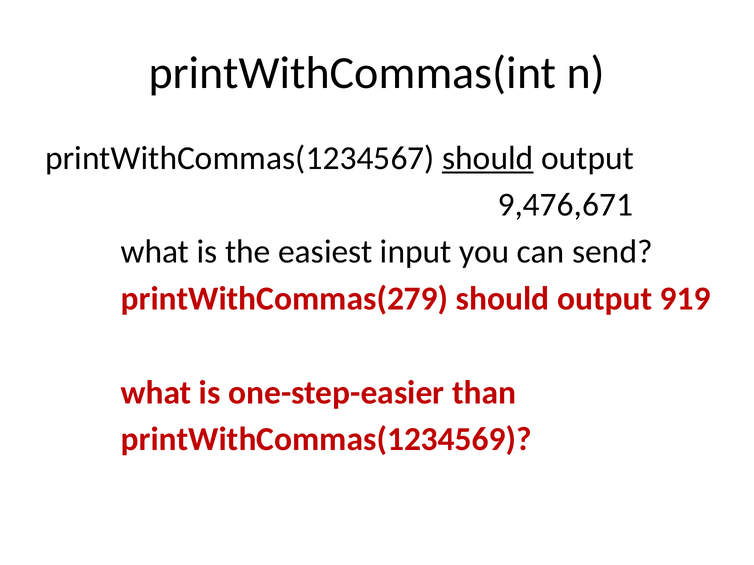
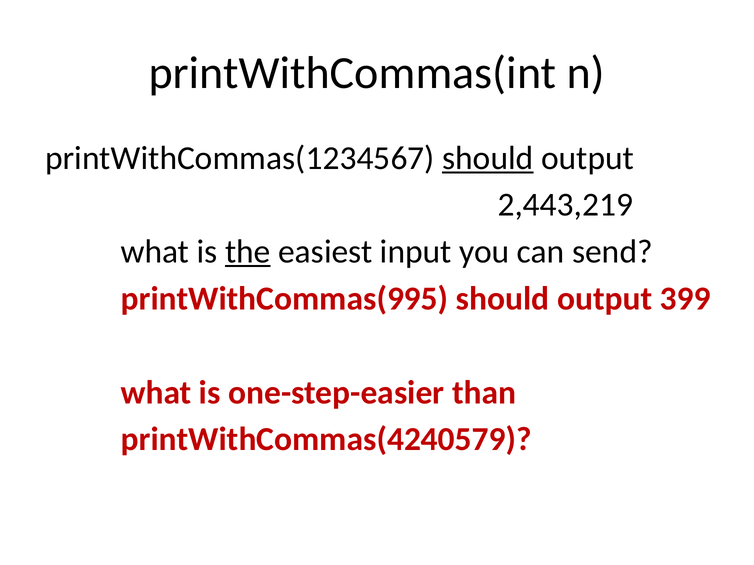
9,476,671: 9,476,671 -> 2,443,219 (565, 205)
the underline: none -> present (248, 252)
printWithCommas(279: printWithCommas(279 -> printWithCommas(995 (284, 299)
919: 919 -> 399 (685, 299)
printWithCommas(1234569: printWithCommas(1234569 -> printWithCommas(4240579 (326, 440)
